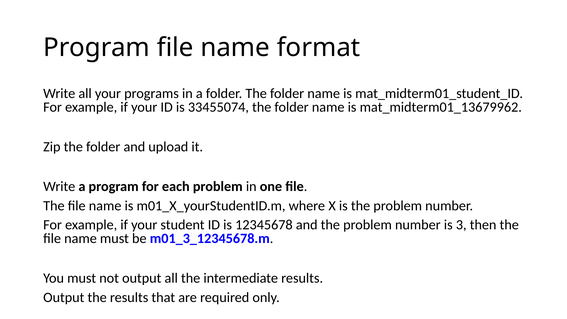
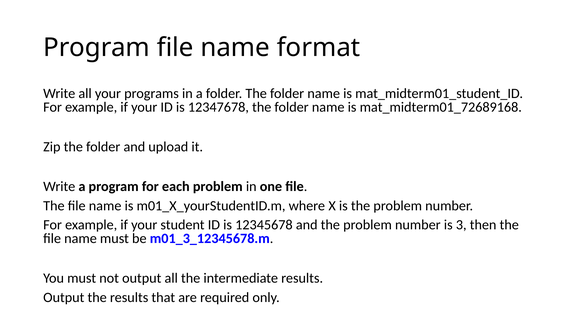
33455074: 33455074 -> 12347678 (218, 107)
mat_midterm01_13679962: mat_midterm01_13679962 -> mat_midterm01_72689168 (441, 107)
